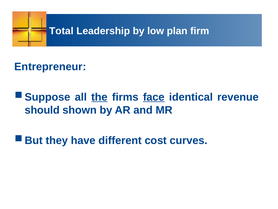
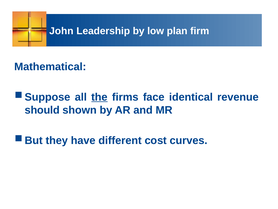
Total: Total -> John (61, 31)
Entrepreneur: Entrepreneur -> Mathematical (50, 67)
face underline: present -> none (154, 97)
